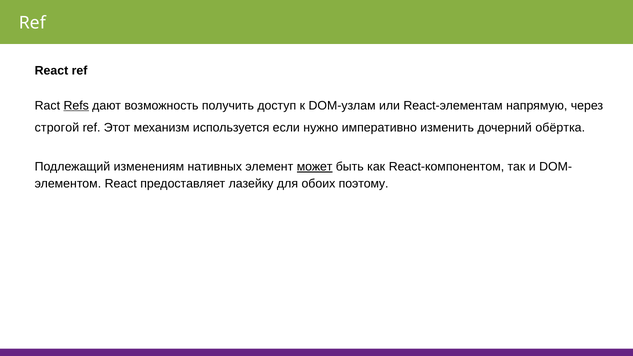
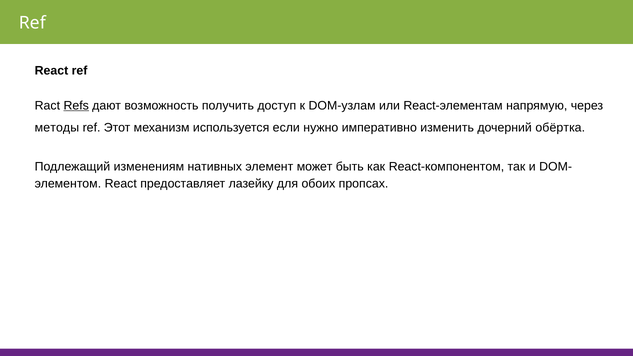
строгой: строгой -> методы (57, 128)
может underline: present -> none (315, 167)
поэтому: поэтому -> пропсах (364, 184)
